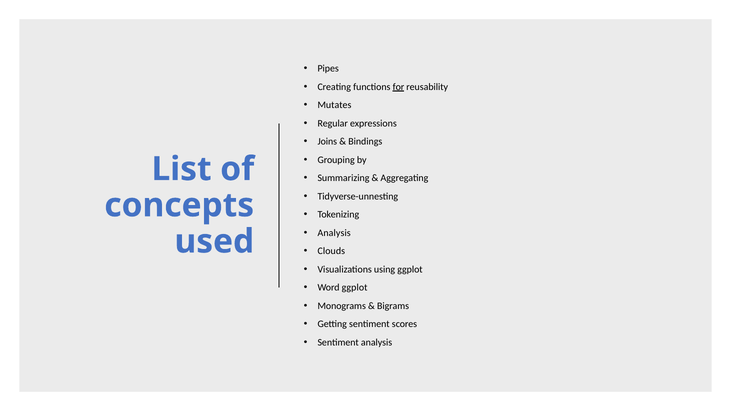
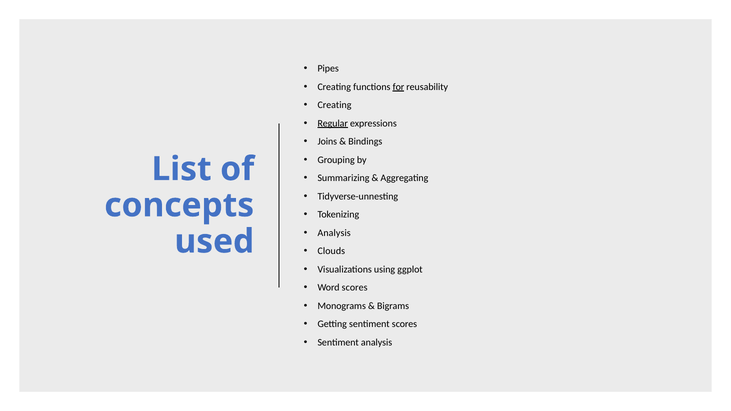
Mutates: Mutates -> Creating (334, 105)
Regular underline: none -> present (333, 123)
Word ggplot: ggplot -> scores (355, 288)
